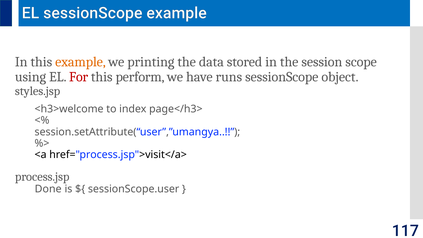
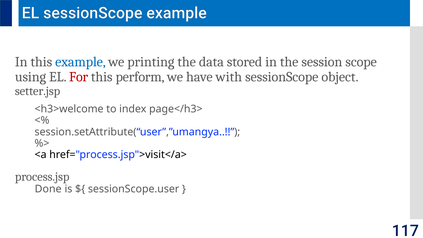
example colour: orange -> blue (80, 62)
runs: runs -> with (229, 77)
styles.jsp: styles.jsp -> setter.jsp (38, 91)
